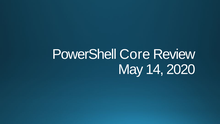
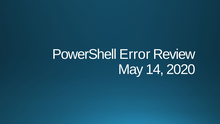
Core: Core -> Error (135, 54)
